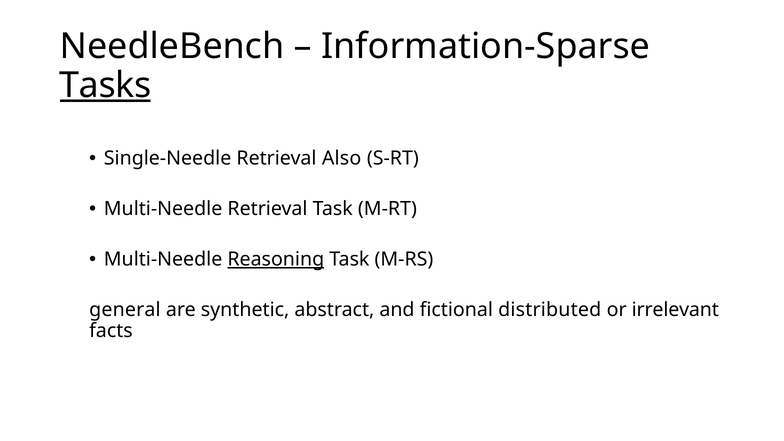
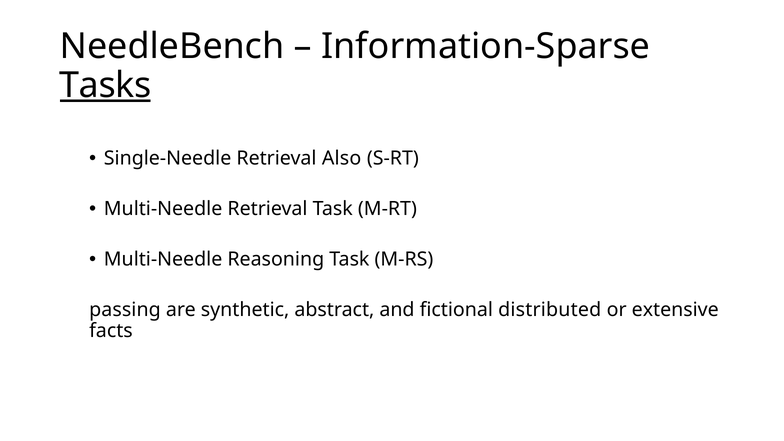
Reasoning underline: present -> none (276, 259)
general: general -> passing (125, 310)
irrelevant: irrelevant -> extensive (675, 310)
